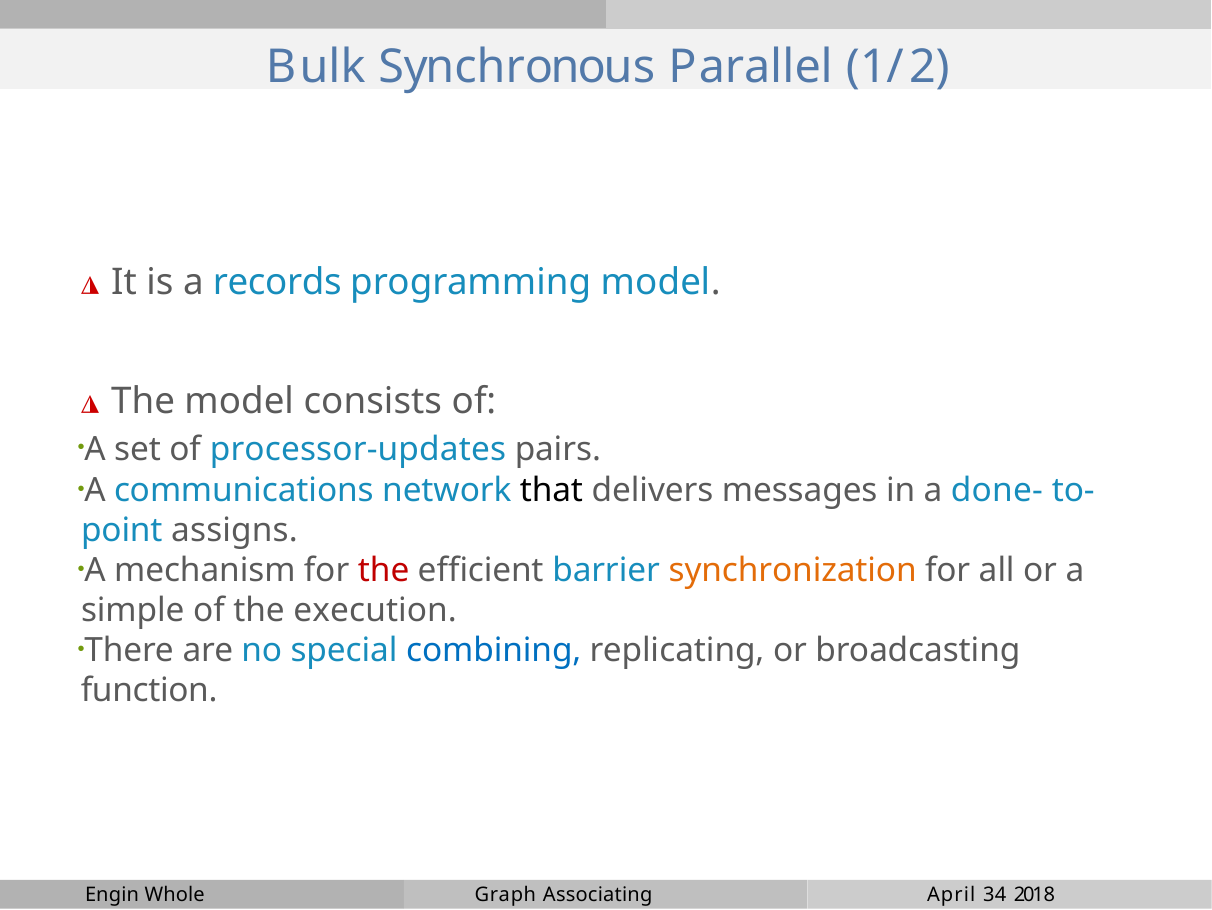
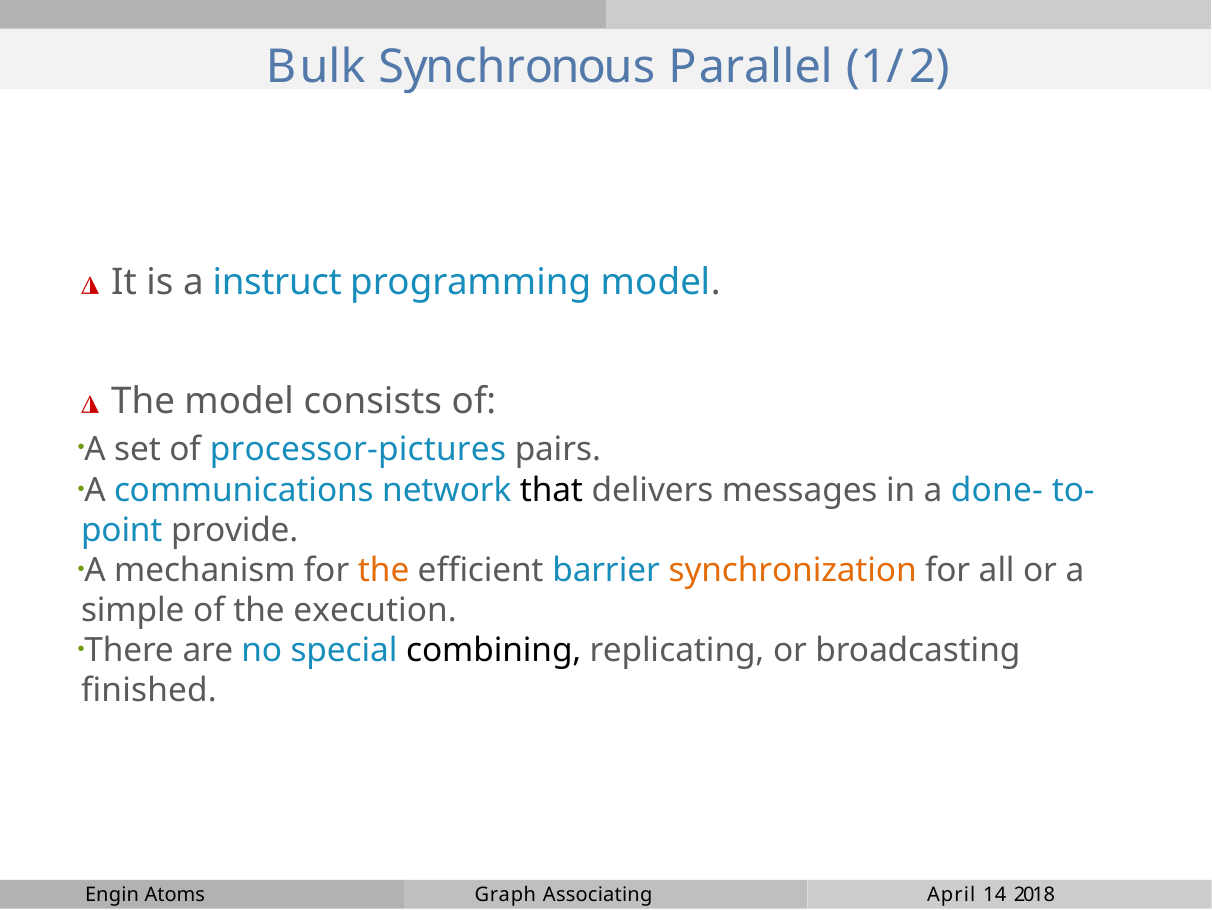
records: records -> instruct (277, 282)
processor-updates: processor-updates -> processor-pictures (358, 449)
assigns: assigns -> provide (235, 531)
the colour: red -> orange (384, 571)
combining colour: blue -> black (494, 651)
function: function -> finished (149, 691)
Whole: Whole -> Atoms (175, 895)
34: 34 -> 14 (995, 895)
